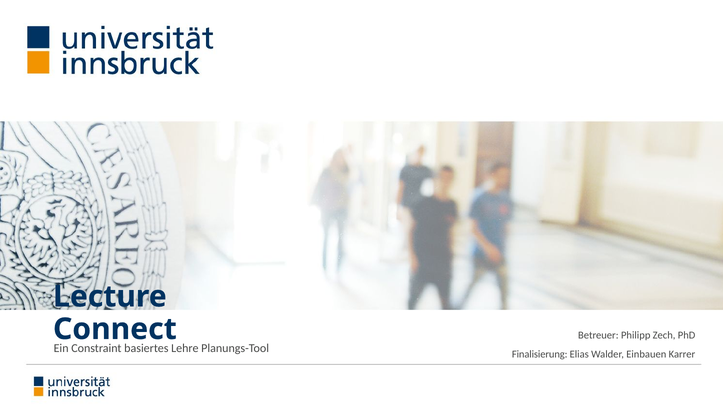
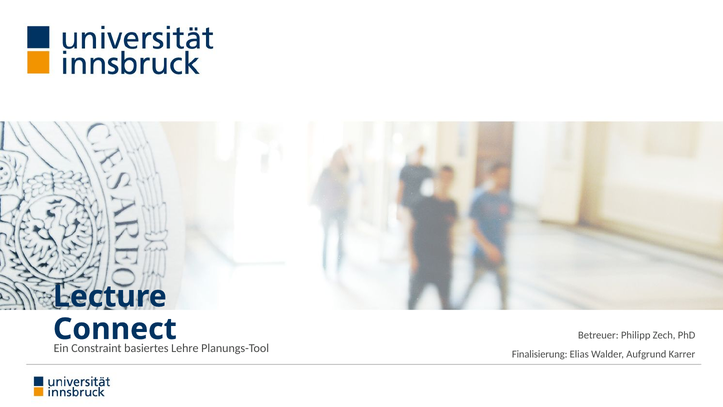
Einbauen: Einbauen -> Aufgrund (646, 354)
